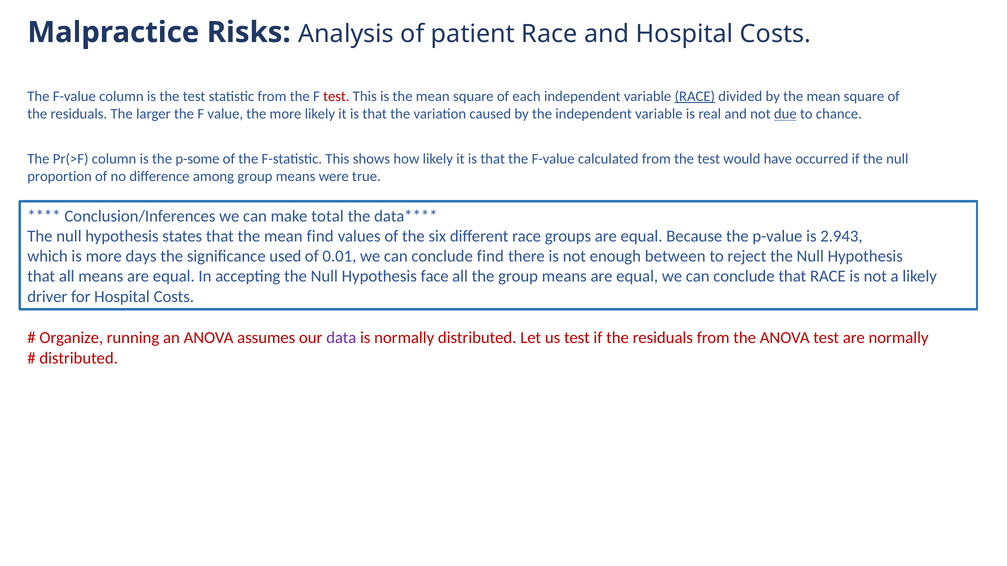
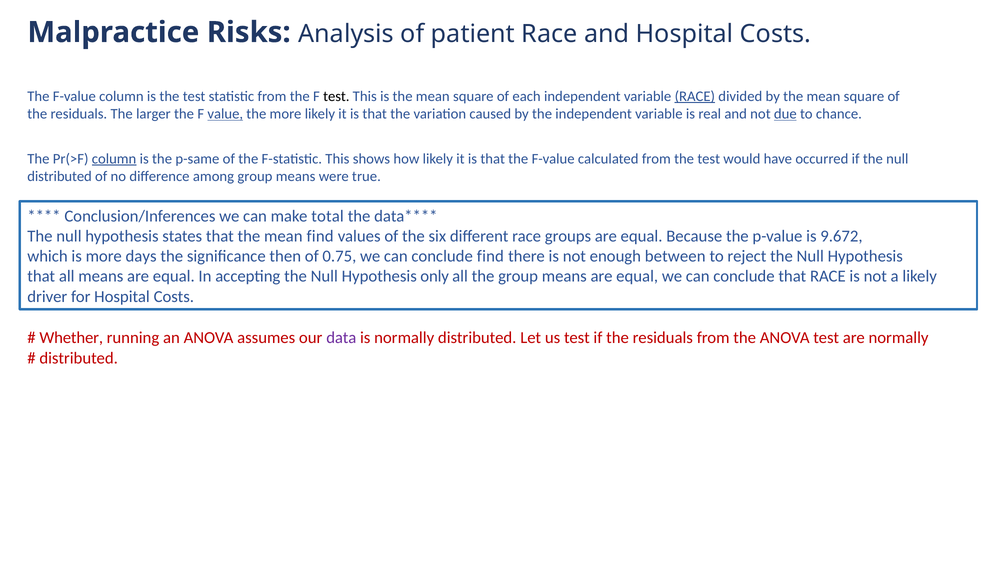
test colour: red -> black (336, 96)
value underline: none -> present (225, 114)
column underline: none -> present (114, 159)
p-some: p-some -> p-same (197, 159)
proportion: proportion -> distributed (60, 177)
2.943: 2.943 -> 9.672 (841, 236)
used: used -> then (285, 257)
0.01: 0.01 -> 0.75 (339, 257)
face: face -> only (435, 277)
Organize: Organize -> Whether (71, 338)
